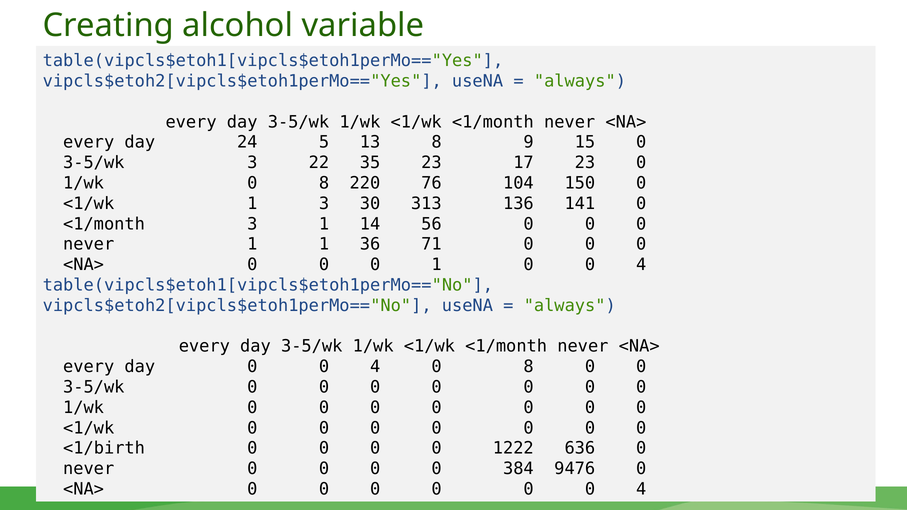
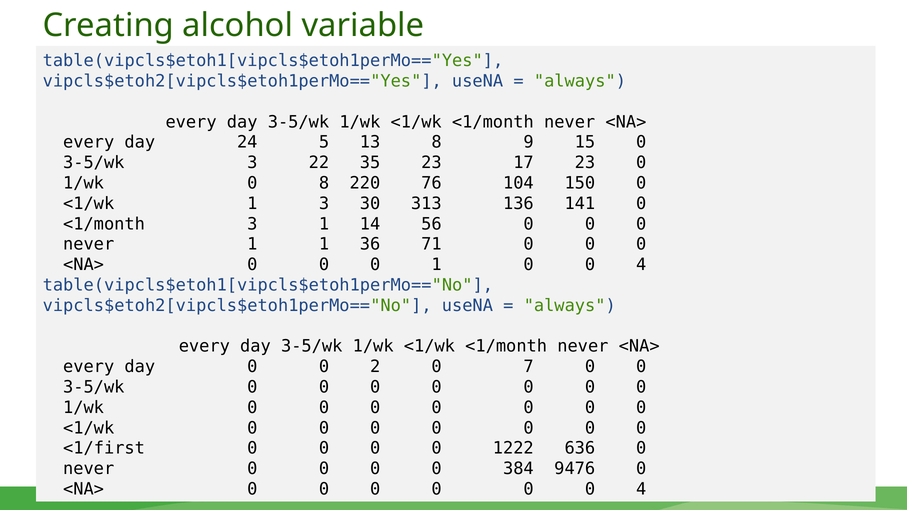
day 0 0 4: 4 -> 2 (375, 367)
8: 8 -> 7 (529, 367)
<1/birth: <1/birth -> <1/first (104, 448)
